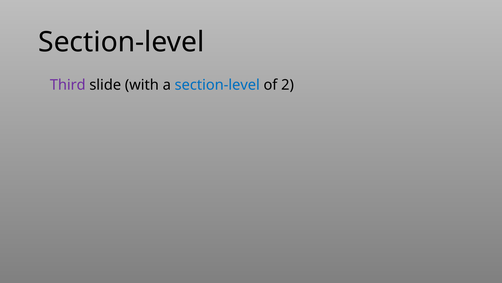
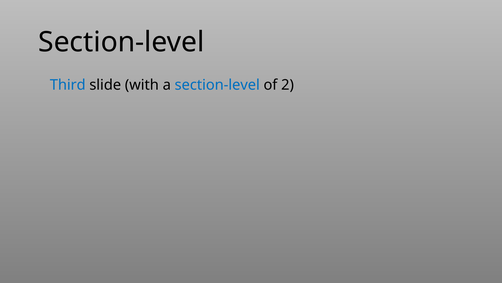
Third colour: purple -> blue (68, 85)
